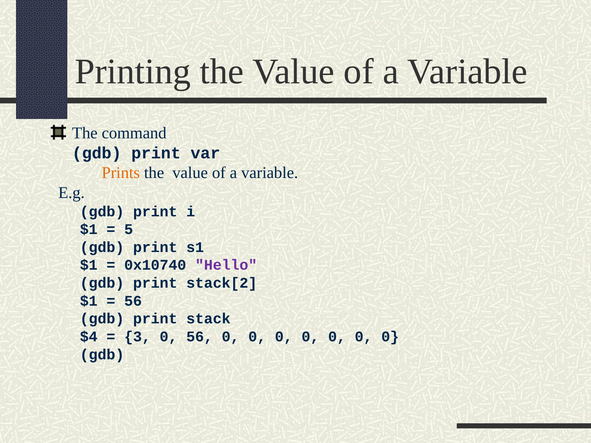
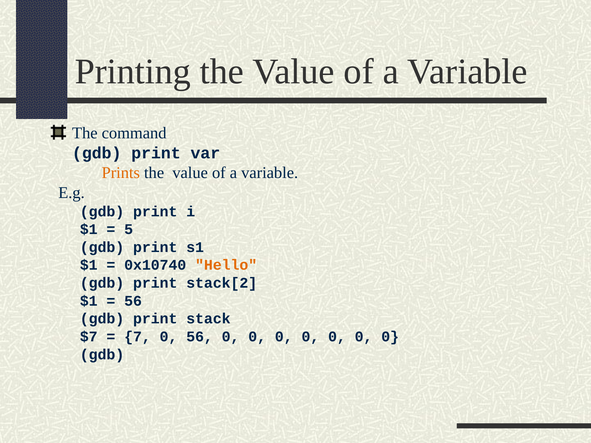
Hello colour: purple -> orange (226, 265)
$4: $4 -> $7 (89, 337)
3: 3 -> 7 (138, 337)
